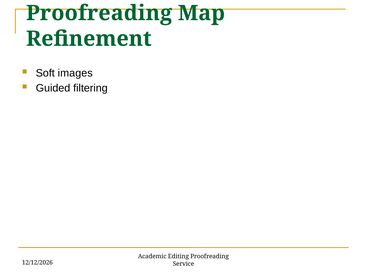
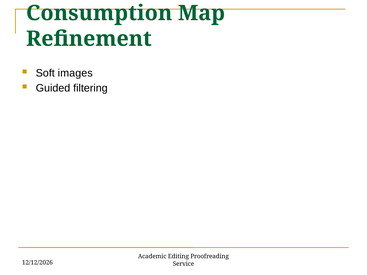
Proofreading: Proofreading -> Consumption (99, 13)
